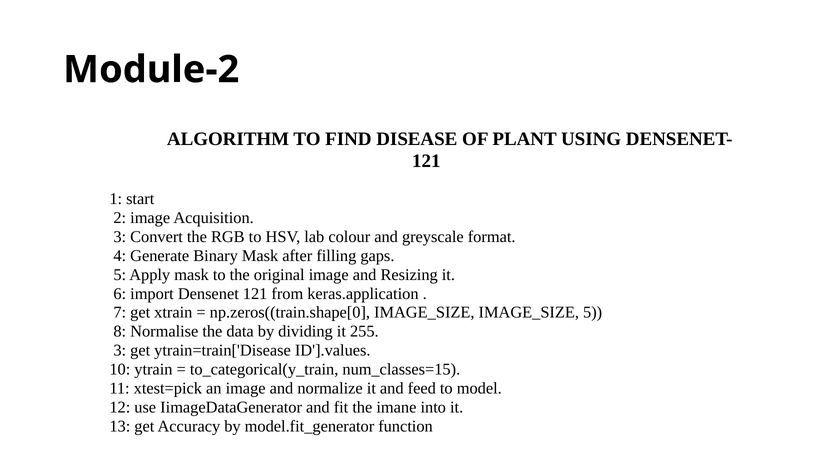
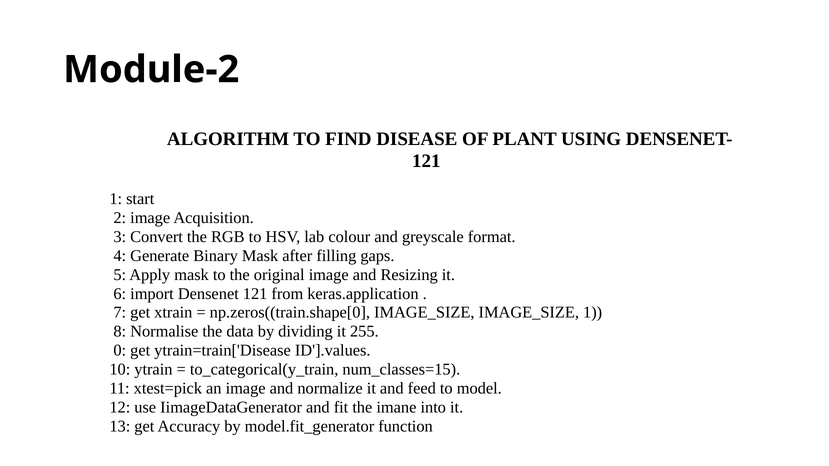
IMAGE_SIZE 5: 5 -> 1 (593, 313)
3: 3 -> 0 (120, 351)
